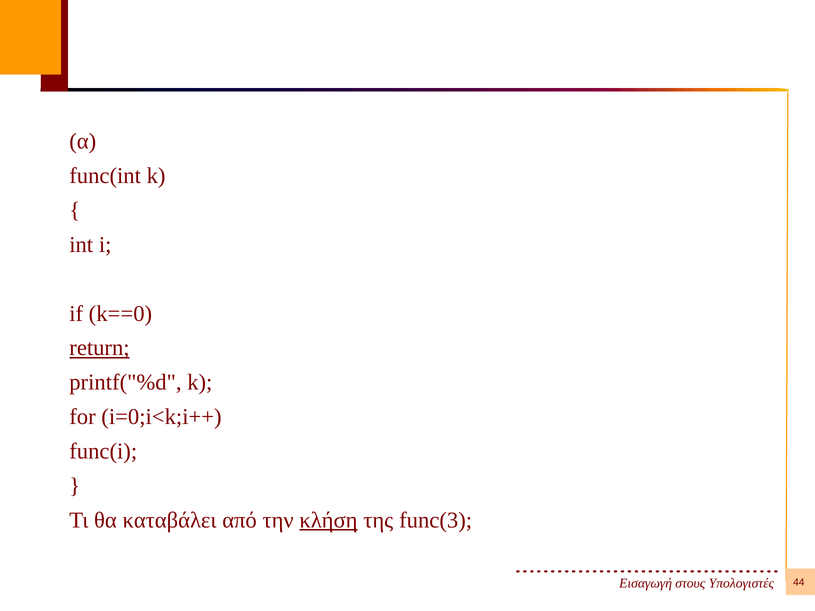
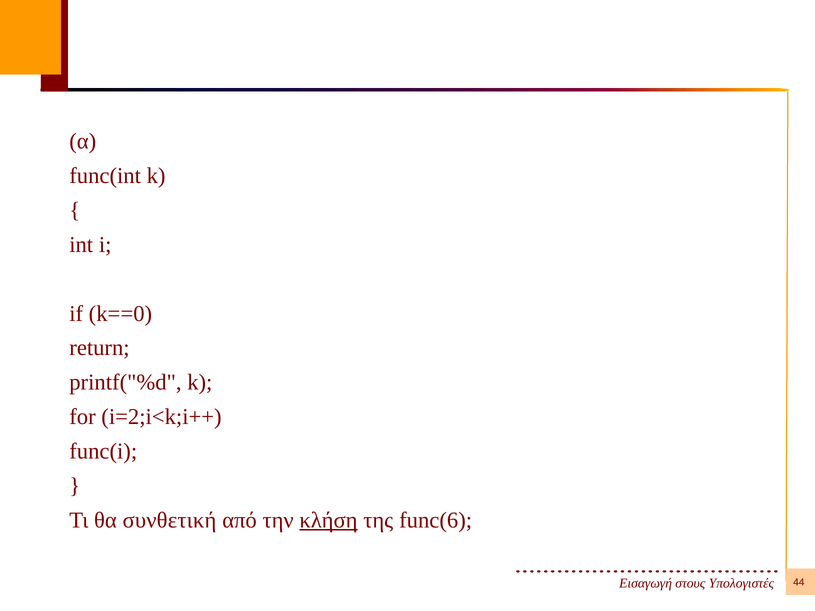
return underline: present -> none (99, 348)
i=0;i<k;i++: i=0;i<k;i++ -> i=2;i<k;i++ (161, 417)
καταβάλει: καταβάλει -> συνθετική (169, 520)
func(3: func(3 -> func(6 (436, 520)
